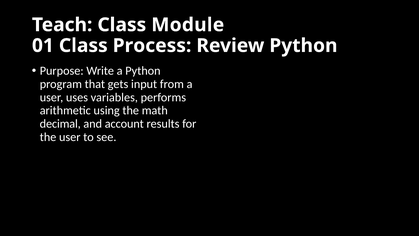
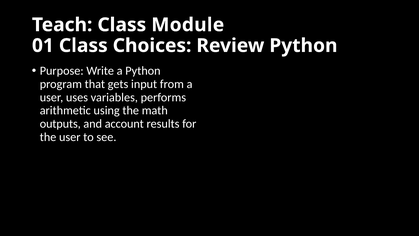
Process: Process -> Choices (152, 46)
decimal: decimal -> outputs (60, 124)
